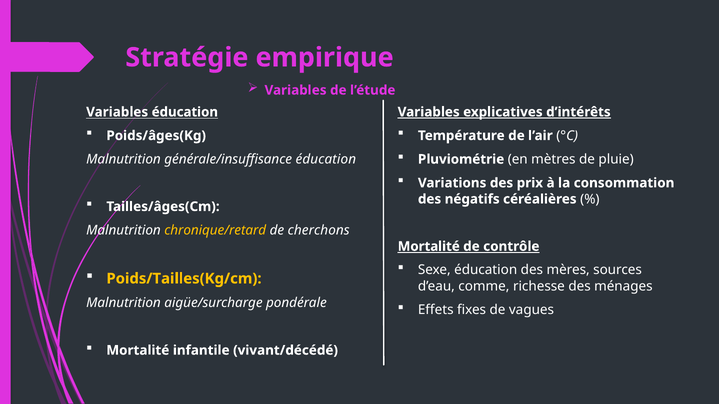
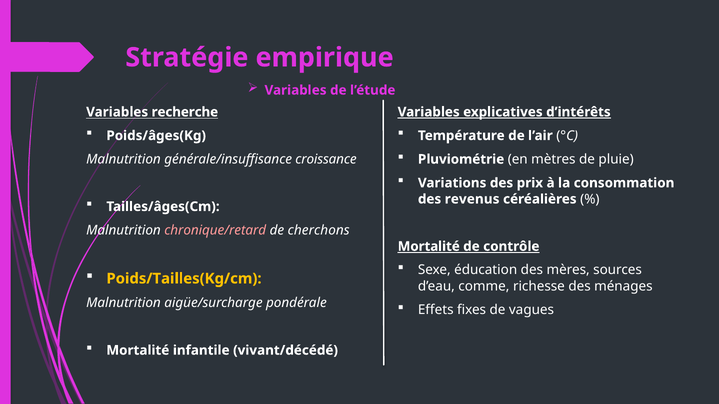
Variables éducation: éducation -> recherche (185, 112)
générale/insuffisance éducation: éducation -> croissance (326, 159)
négatifs: négatifs -> revenus (472, 199)
chronique/retard colour: yellow -> pink (215, 230)
